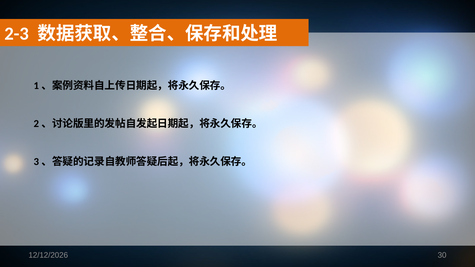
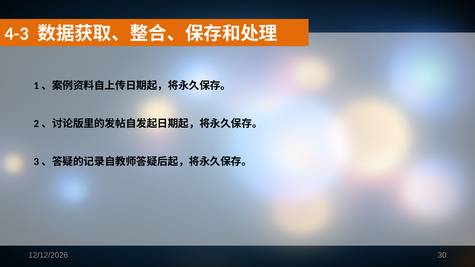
2-3: 2-3 -> 4-3 (17, 34)
